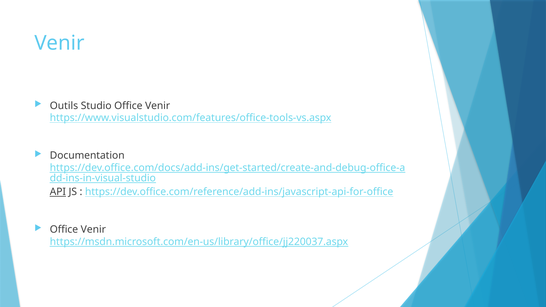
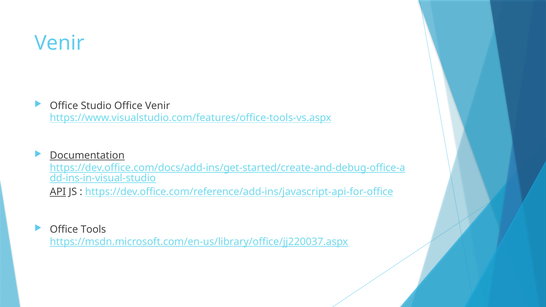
Outils: Outils -> Office (64, 106)
Documentation underline: none -> present (87, 156)
Venir: Venir -> Tools (93, 230)
